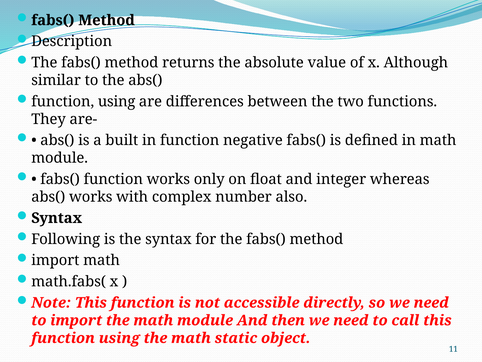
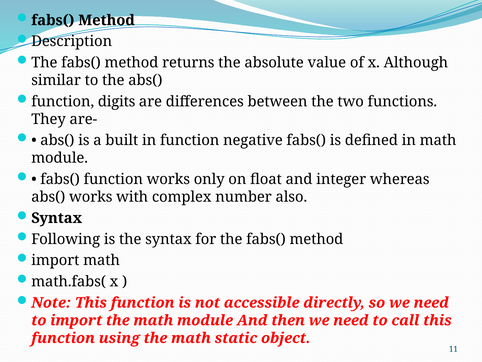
using: using -> digits (117, 101)
